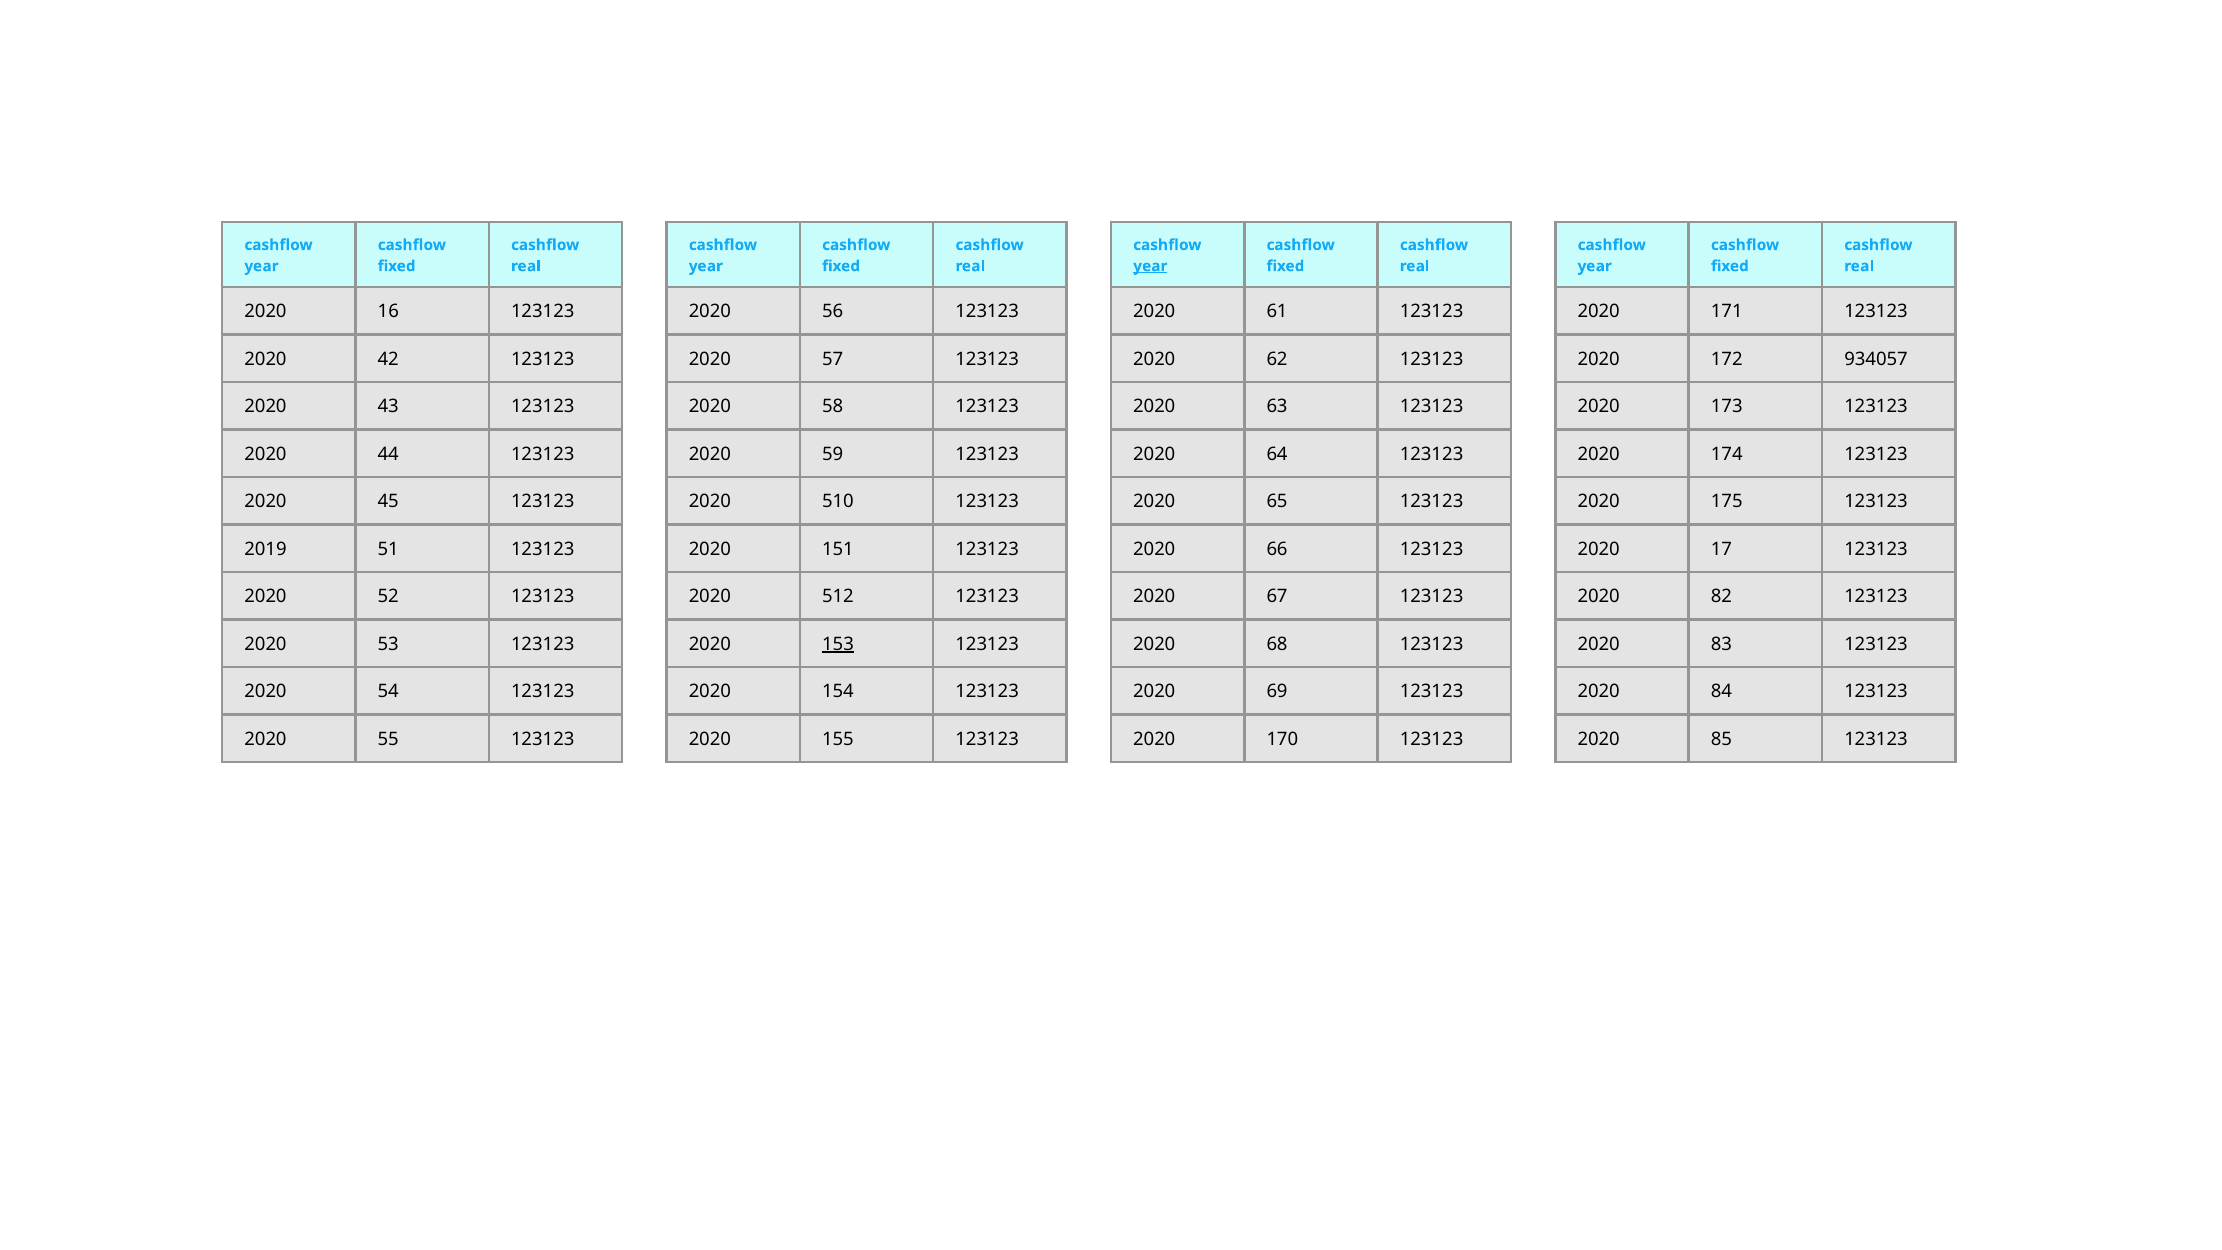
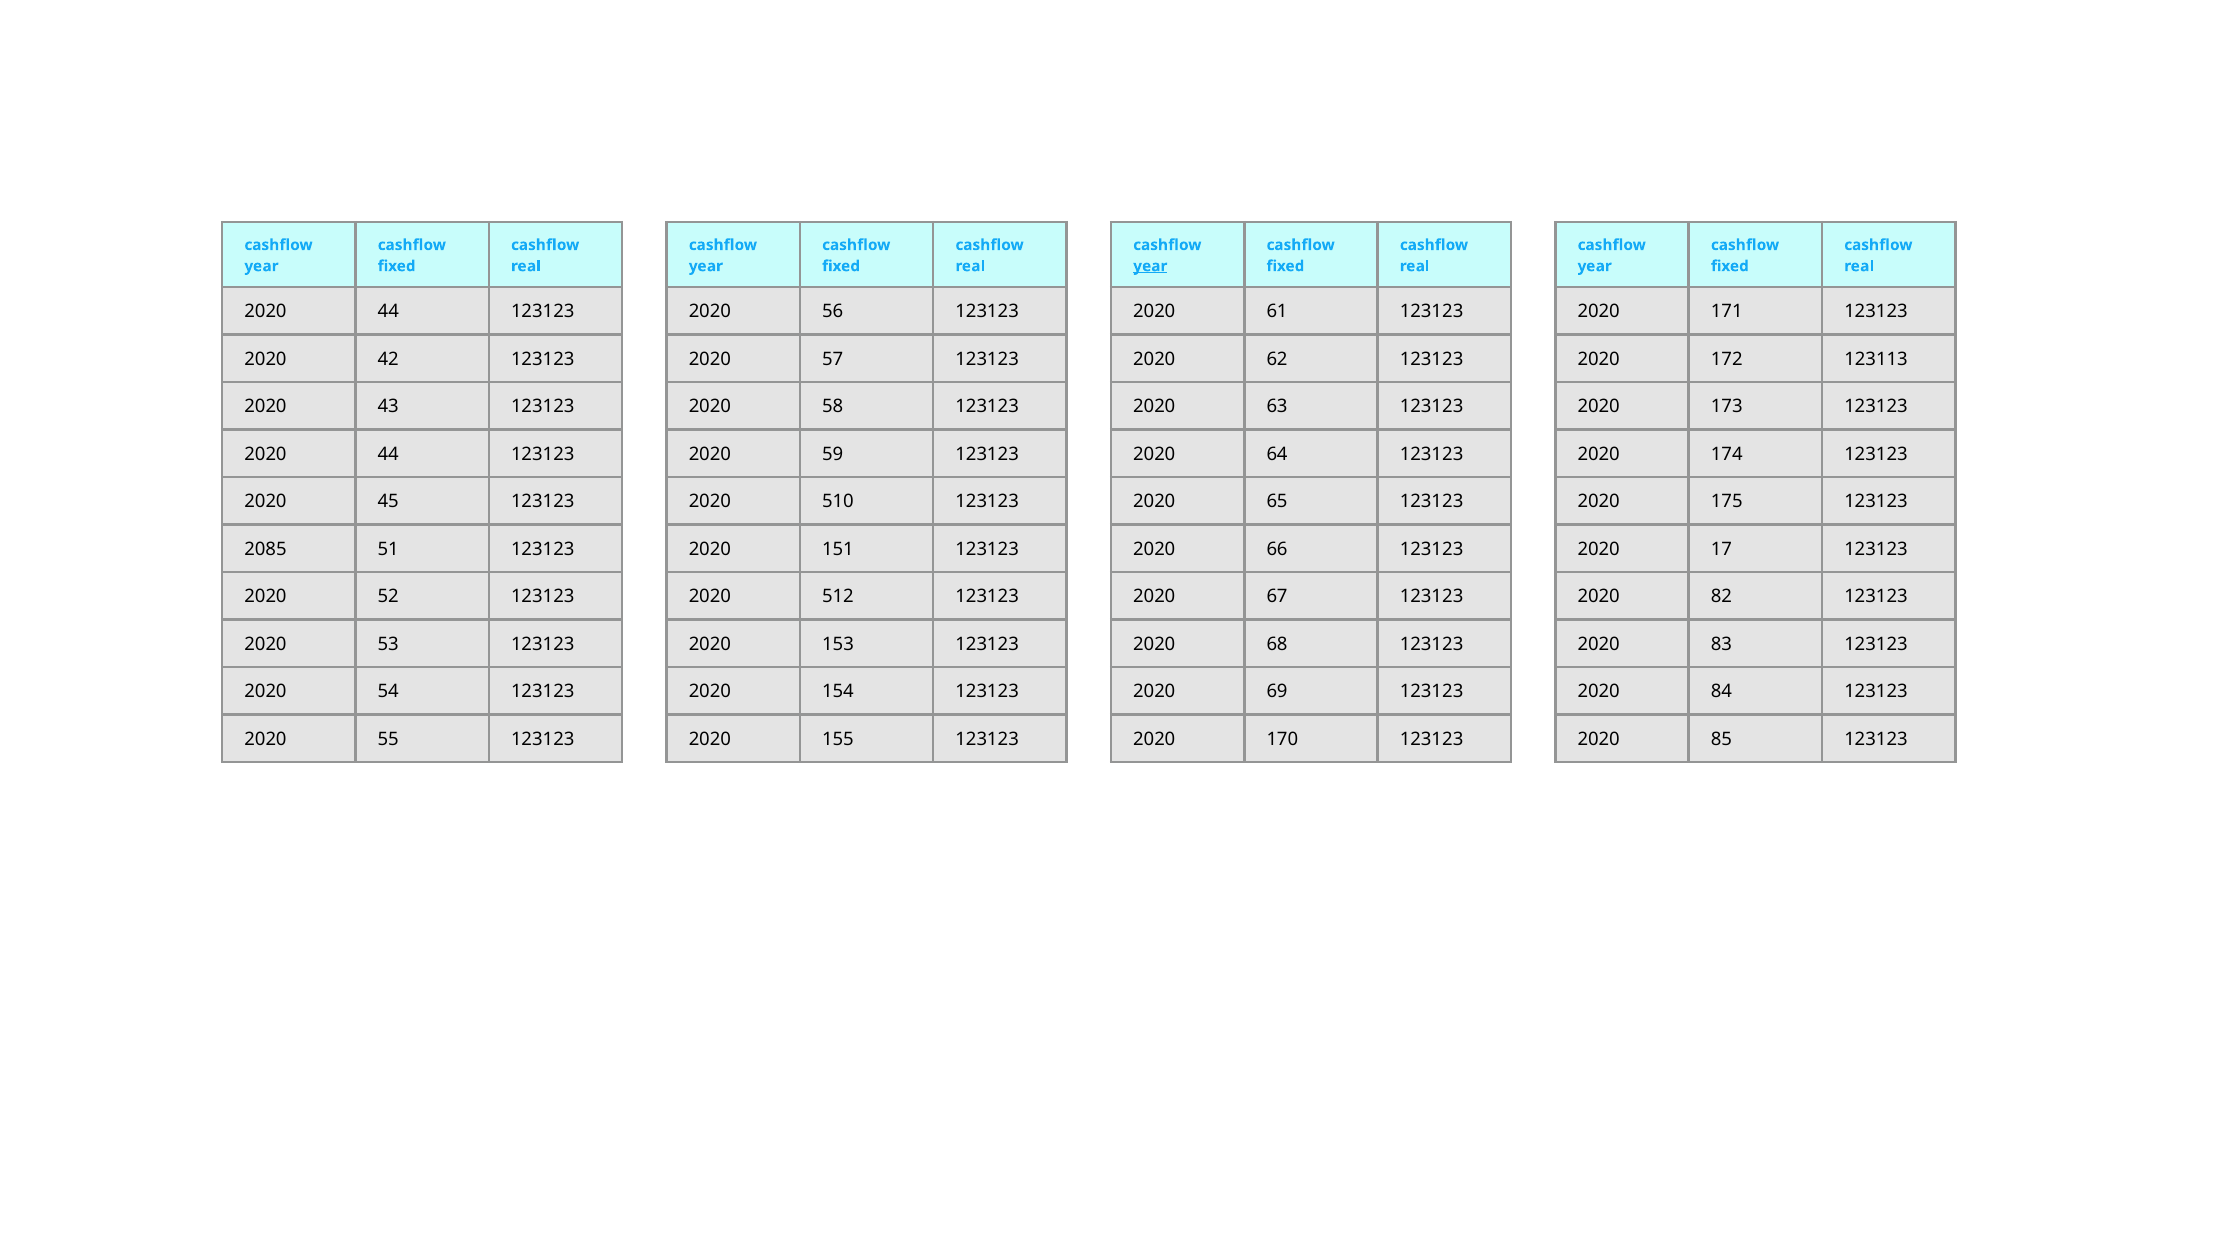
16: 16 -> 44 (388, 311)
934057: 934057 -> 123113 (1876, 359)
2019: 2019 -> 2085 (266, 549)
153 underline: present -> none (838, 644)
